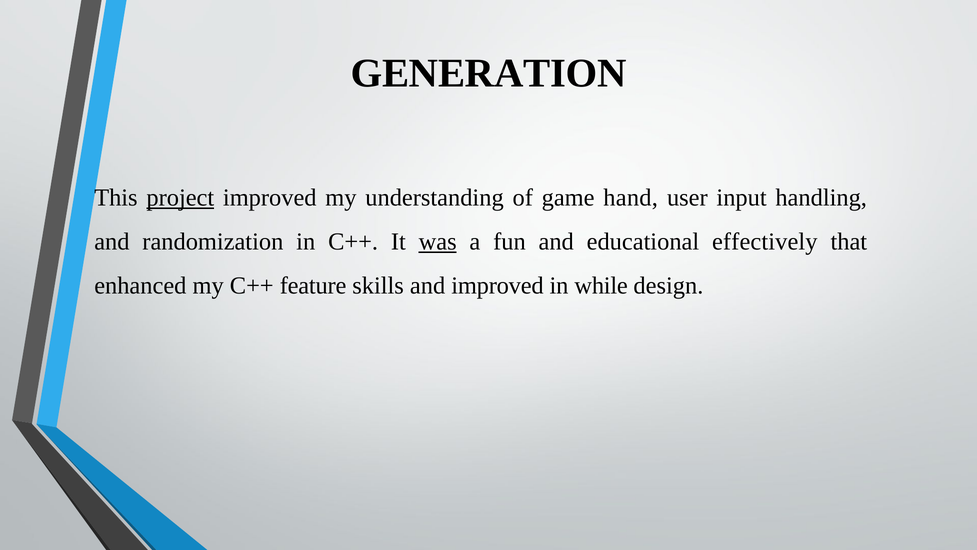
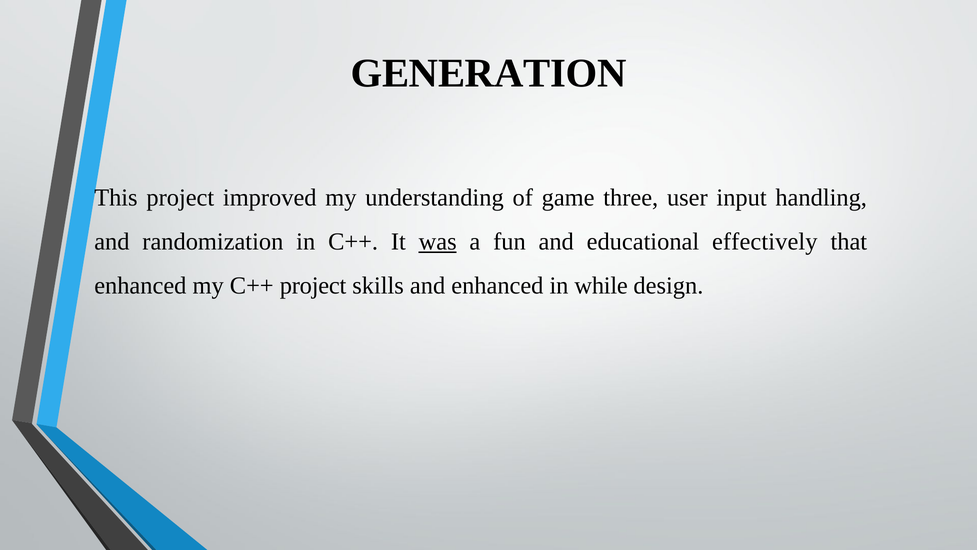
project underline: present -> none (180, 198)
hand: hand -> three (631, 198)
C++ feature: feature -> project (313, 286)
and improved: improved -> enhanced (497, 286)
